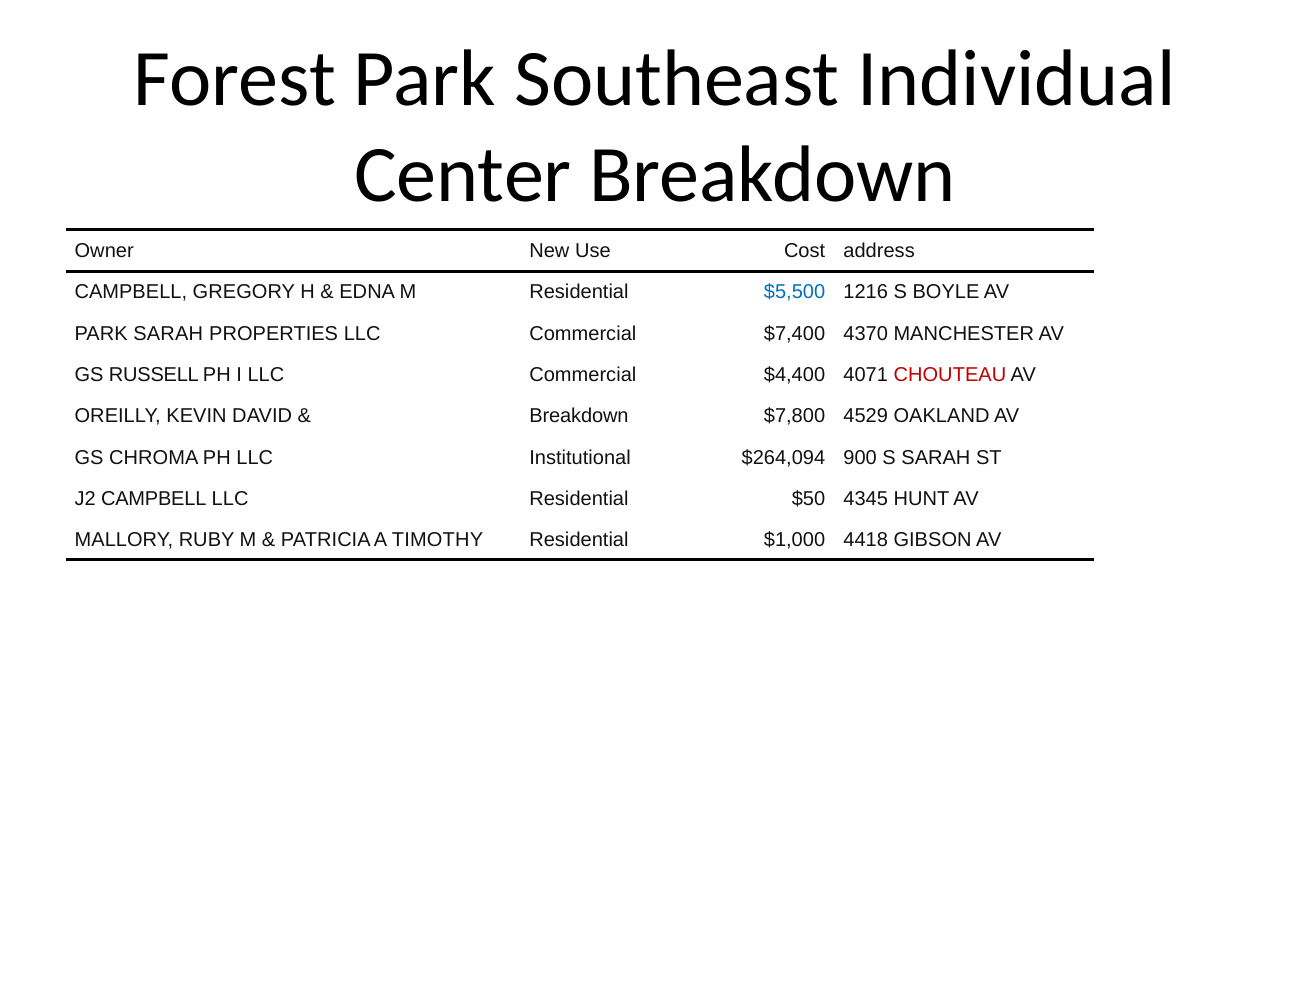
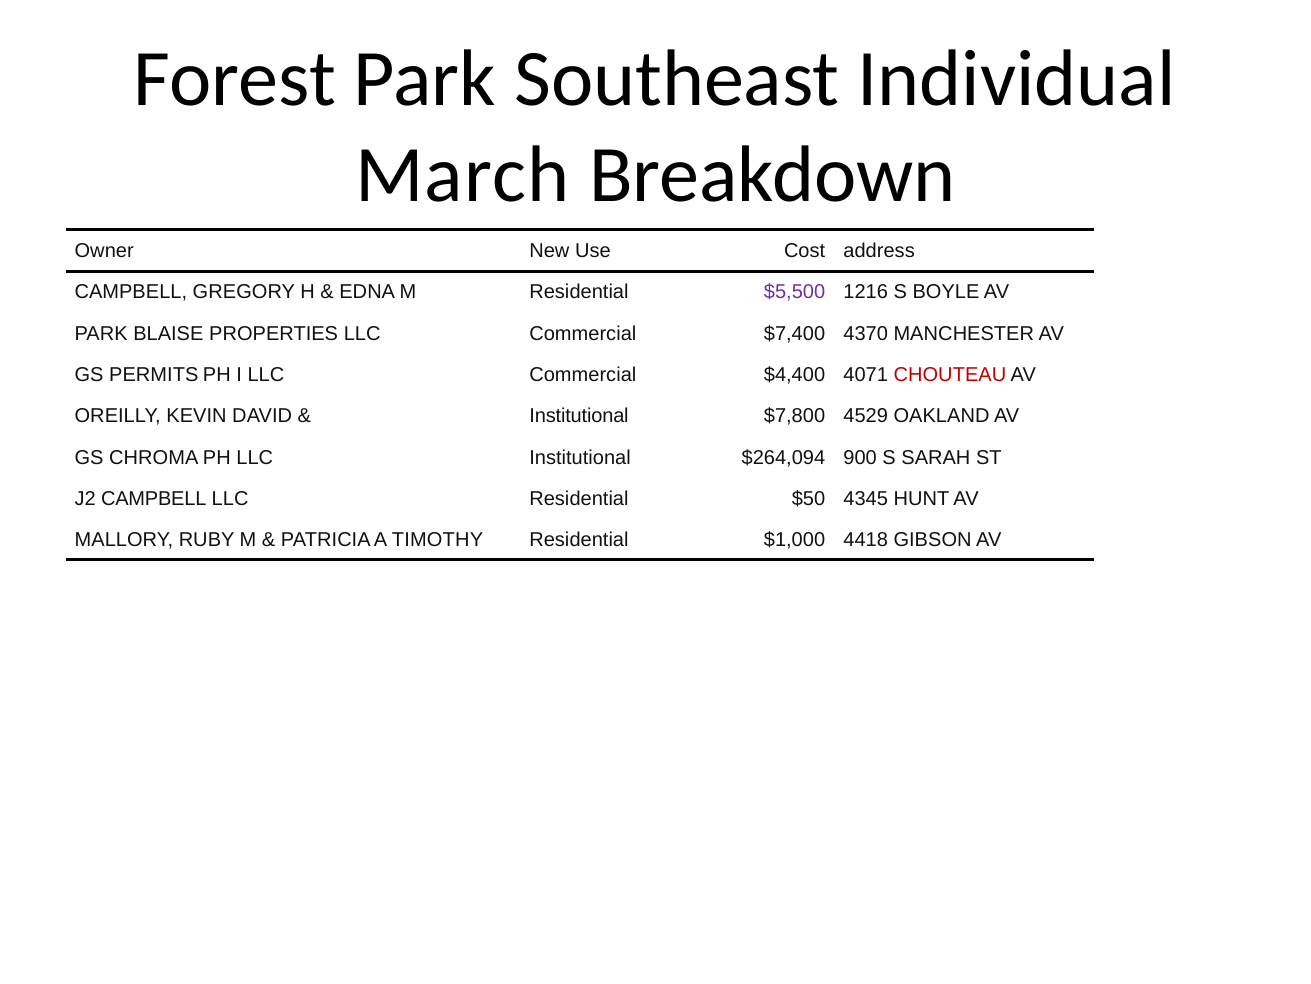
Center: Center -> March (462, 175)
$5,500 colour: blue -> purple (795, 292)
PARK SARAH: SARAH -> BLAISE (168, 333)
RUSSELL: RUSSELL -> PERMITS (154, 375)
Breakdown: Breakdown -> Institutional (579, 416)
